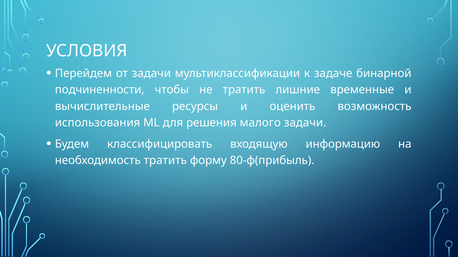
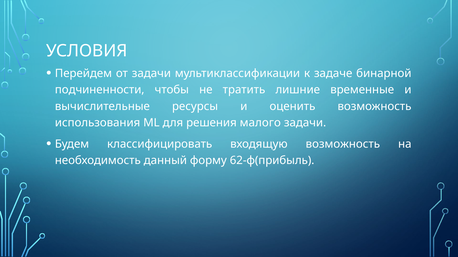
входящую информацию: информацию -> возможность (343, 144)
необходимость тратить: тратить -> данный (165, 161)
80-ф(прибыль: 80-ф(прибыль -> 62-ф(прибыль (272, 161)
